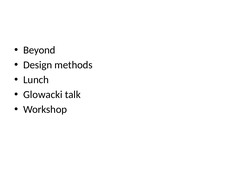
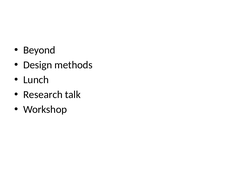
Glowacki: Glowacki -> Research (43, 94)
